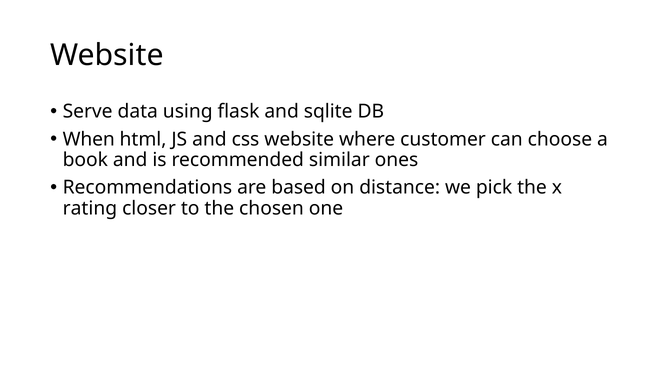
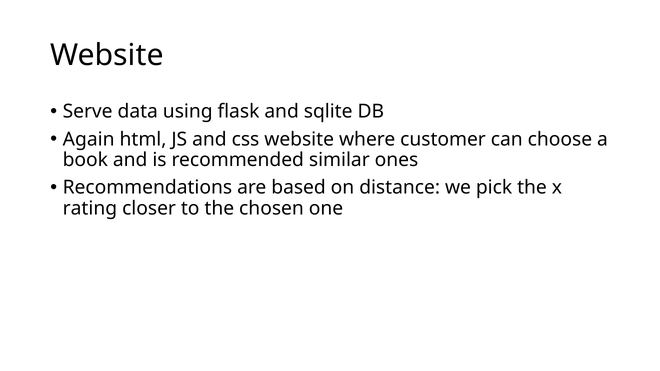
When: When -> Again (89, 139)
